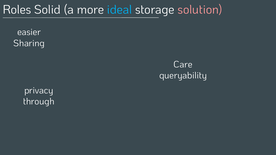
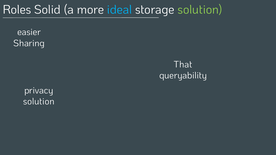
solution colour: pink -> light green (200, 10)
Care: Care -> That (183, 65)
through: through -> solution (39, 102)
